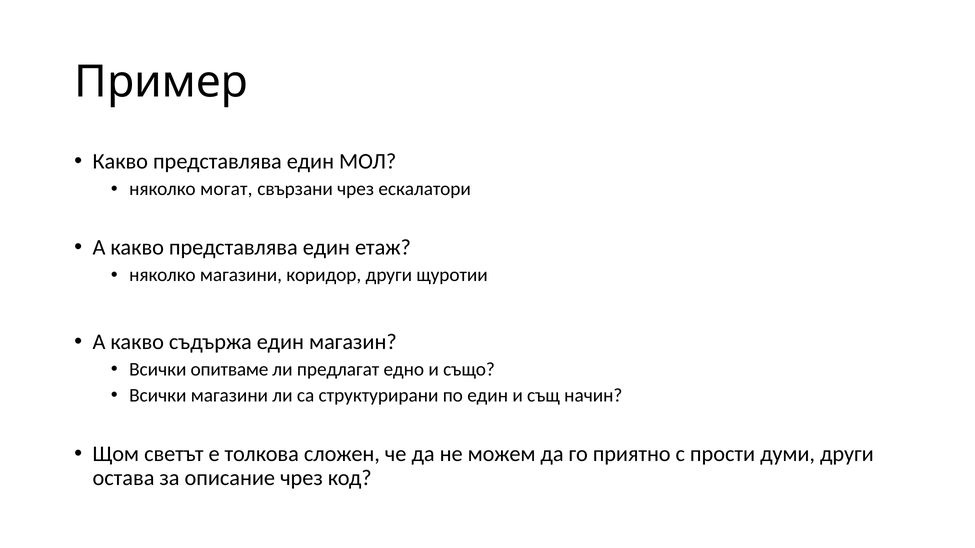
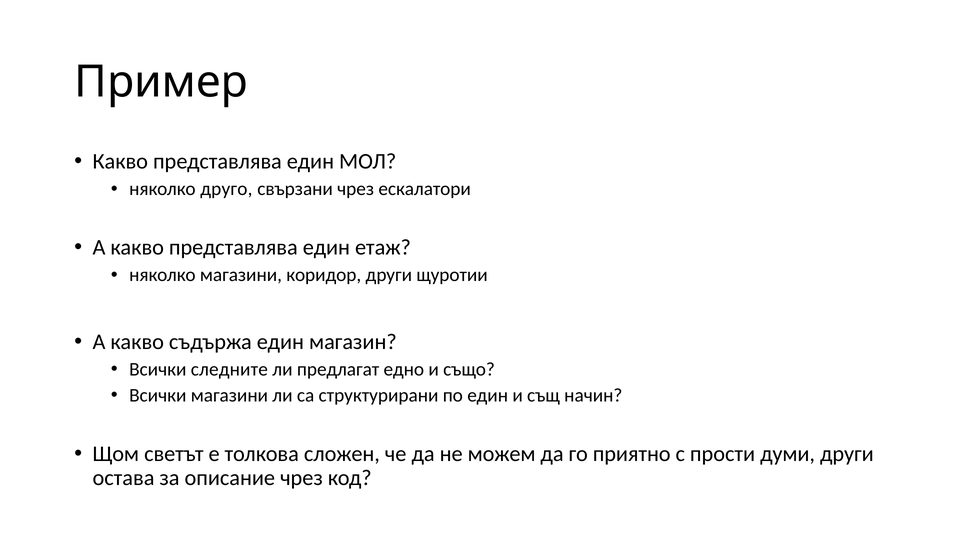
могат: могат -> друго (226, 189)
опитваме: опитваме -> следните (229, 370)
